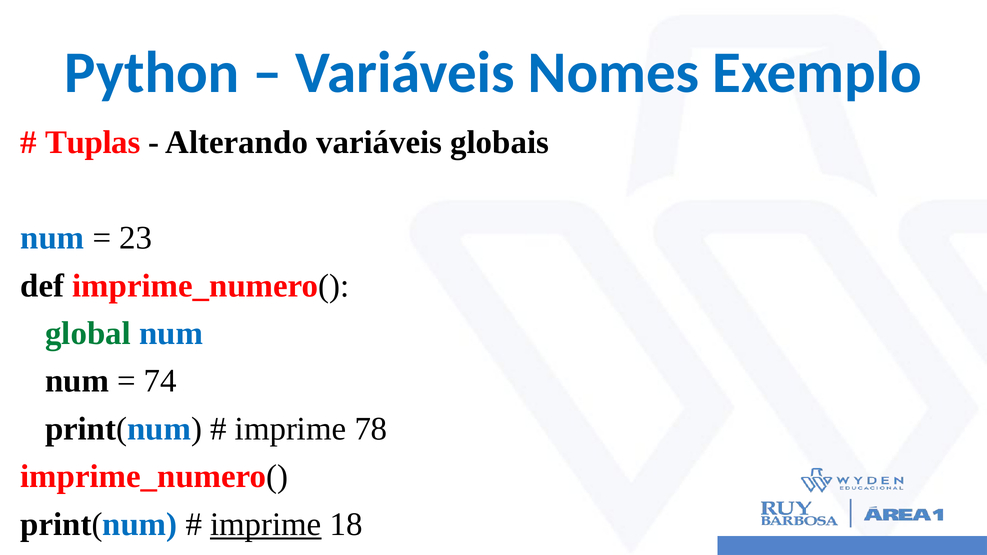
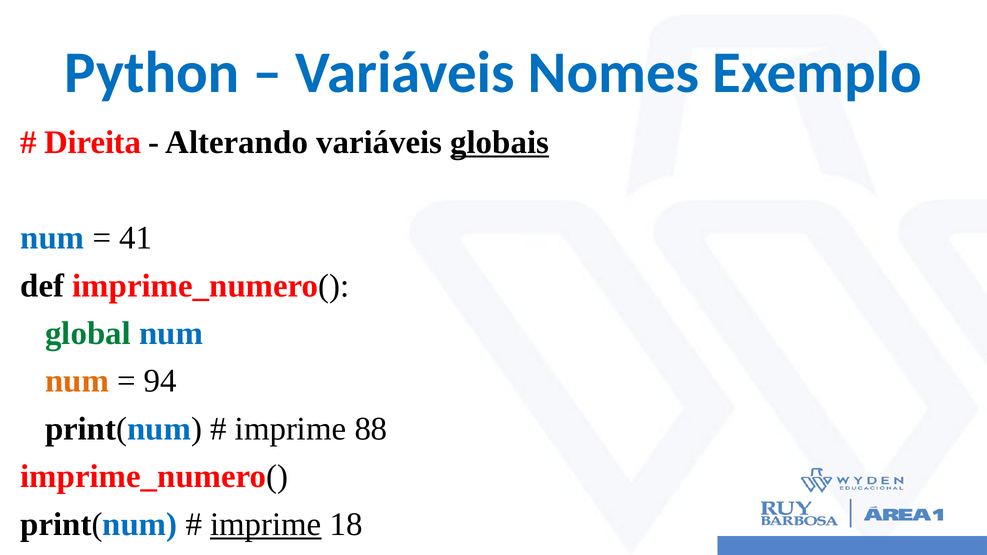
Tuplas: Tuplas -> Direita (93, 143)
globais underline: none -> present (500, 143)
23: 23 -> 41 (136, 238)
num colour: black -> orange (77, 381)
74: 74 -> 94 (160, 381)
78: 78 -> 88 (371, 429)
